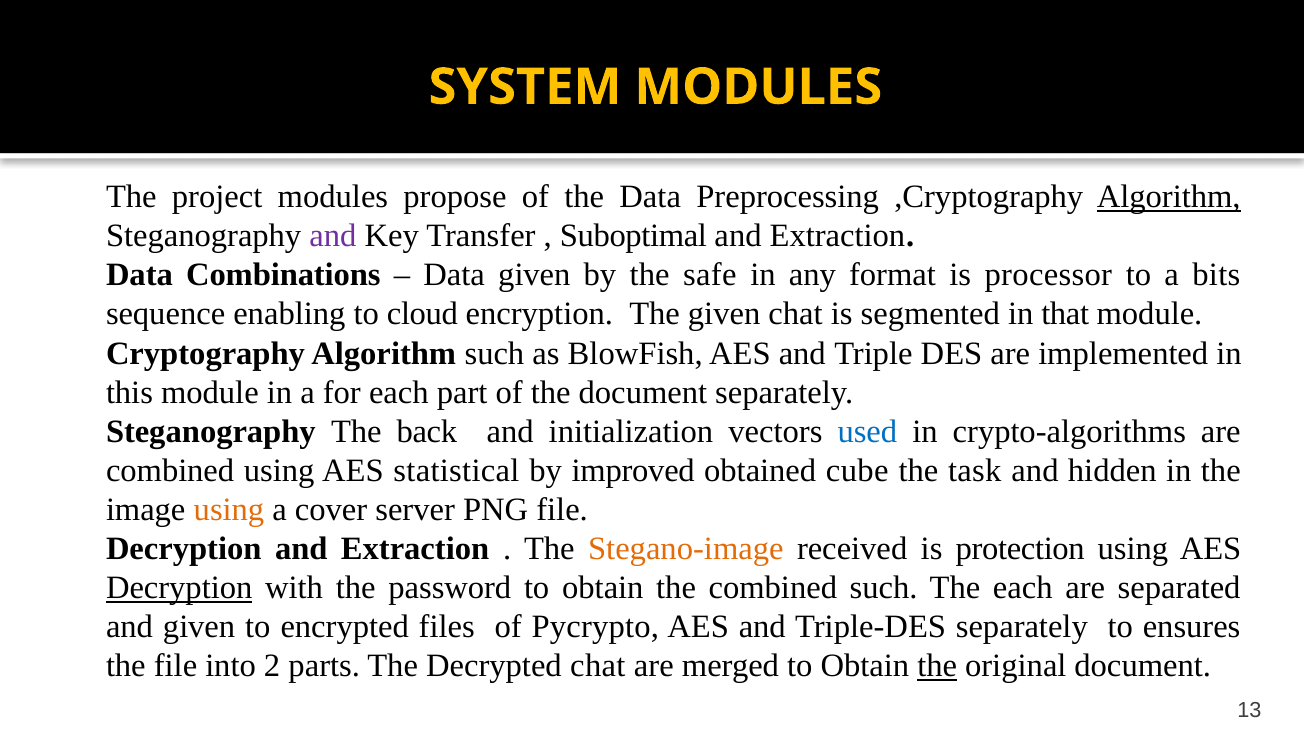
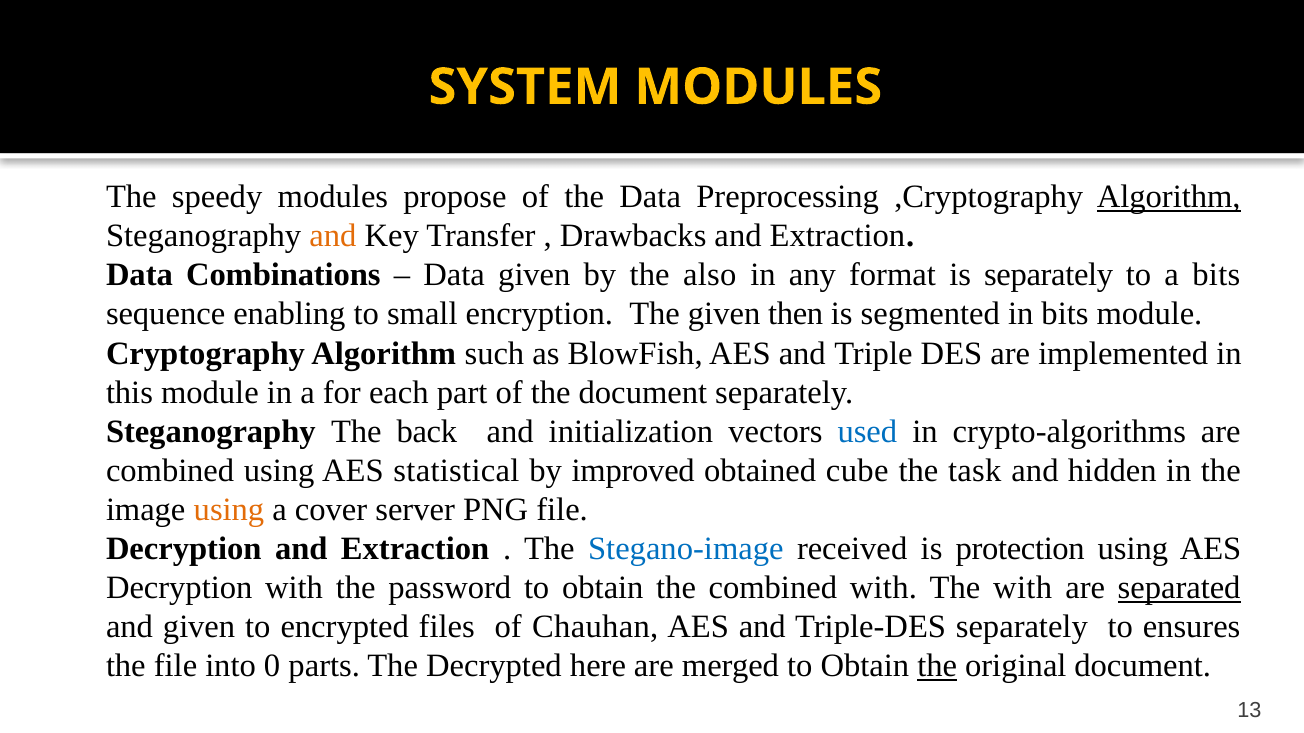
project: project -> speedy (217, 197)
and colour: purple -> orange (333, 236)
Suboptimal: Suboptimal -> Drawbacks (633, 236)
safe: safe -> also (710, 275)
is processor: processor -> separately (1049, 275)
cloud: cloud -> small (422, 314)
given chat: chat -> then (796, 314)
in that: that -> bits (1065, 314)
Stegano-image colour: orange -> blue (686, 549)
Decryption underline: present -> none (179, 588)
combined such: such -> with (883, 588)
The each: each -> with (1023, 588)
separated underline: none -> present (1179, 588)
Pycrypto: Pycrypto -> Chauhan (595, 627)
2: 2 -> 0 (272, 667)
Decrypted chat: chat -> here (598, 667)
